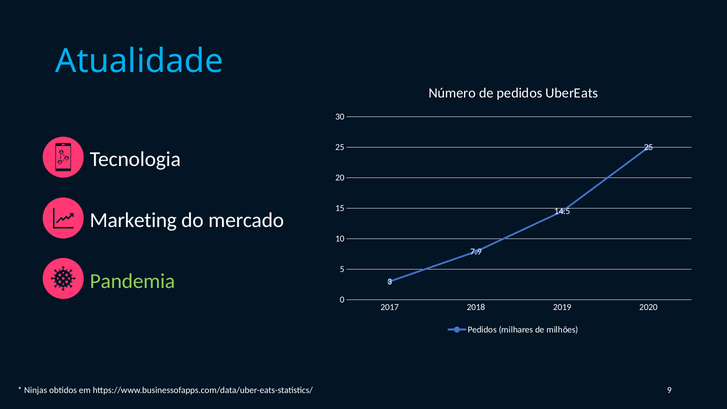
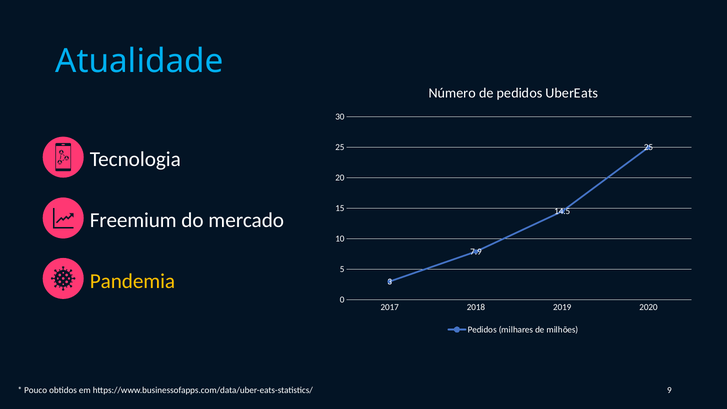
Marketing: Marketing -> Freemium (133, 220)
Pandemia colour: light green -> yellow (132, 281)
Ninjas: Ninjas -> Pouco (36, 390)
